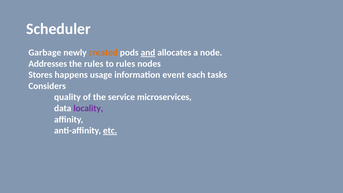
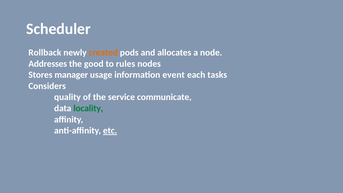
Garbage: Garbage -> Rollback (45, 53)
and underline: present -> none (148, 53)
the rules: rules -> good (94, 64)
happens: happens -> manager (71, 75)
microservices: microservices -> communicate (164, 97)
locality colour: purple -> green (88, 108)
